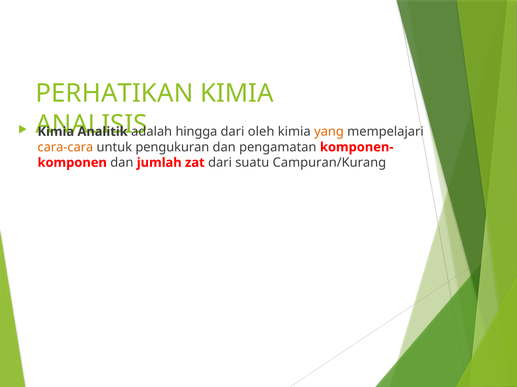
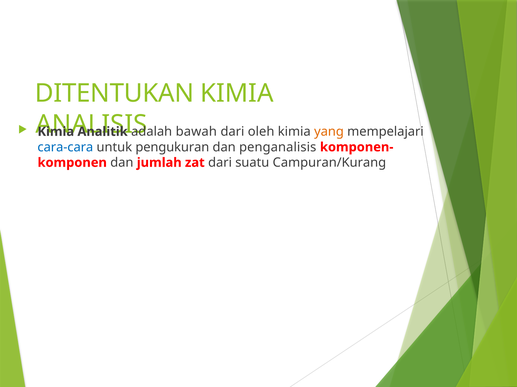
PERHATIKAN: PERHATIKAN -> DITENTUKAN (115, 93)
hingga: hingga -> bawah (196, 132)
cara-cara colour: orange -> blue (65, 147)
pengamatan: pengamatan -> penganalisis (278, 147)
